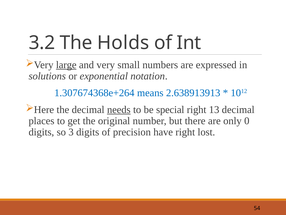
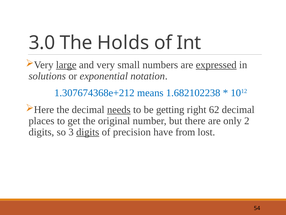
3.2: 3.2 -> 3.0 (42, 43)
expressed underline: none -> present (216, 65)
1.307674368e+264: 1.307674368e+264 -> 1.307674368e+212 (94, 93)
2.638913913: 2.638913913 -> 1.682102238 (193, 93)
special: special -> getting (170, 109)
13: 13 -> 62 (214, 109)
0: 0 -> 2 (247, 121)
digits underline: none -> present (88, 132)
have right: right -> from (185, 132)
